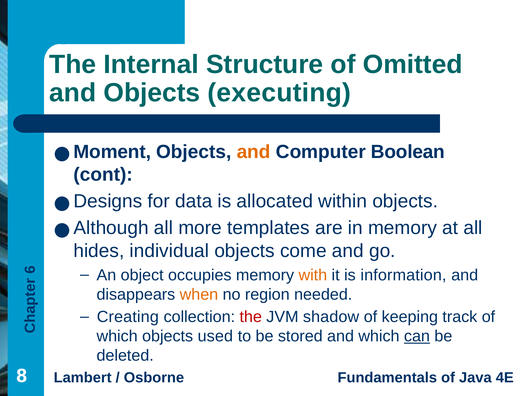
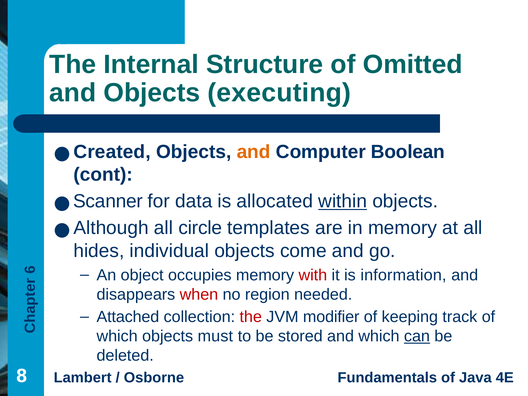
Moment: Moment -> Created (112, 152)
Designs: Designs -> Scanner (108, 201)
within underline: none -> present (343, 201)
more: more -> circle (200, 228)
with colour: orange -> red (313, 275)
when colour: orange -> red (199, 294)
Creating: Creating -> Attached (128, 317)
shadow: shadow -> modifier (331, 317)
used: used -> must (215, 336)
